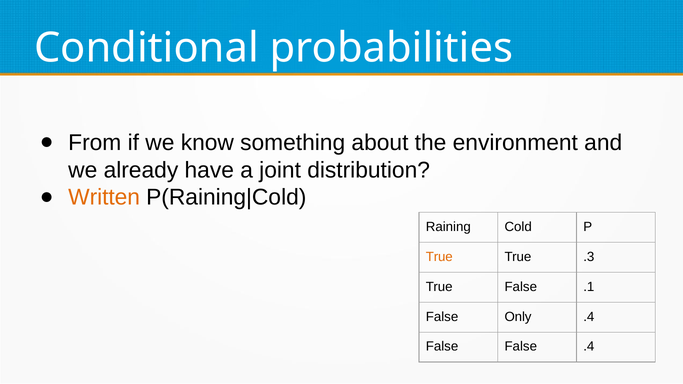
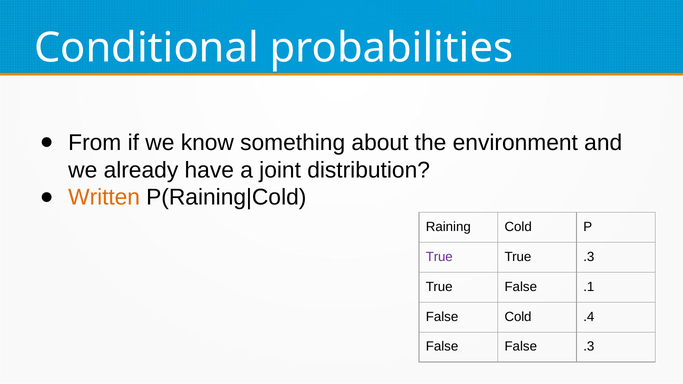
True colour: orange -> purple (439, 257)
False Only: Only -> Cold (518, 317)
False .4: .4 -> .3 (589, 347)
